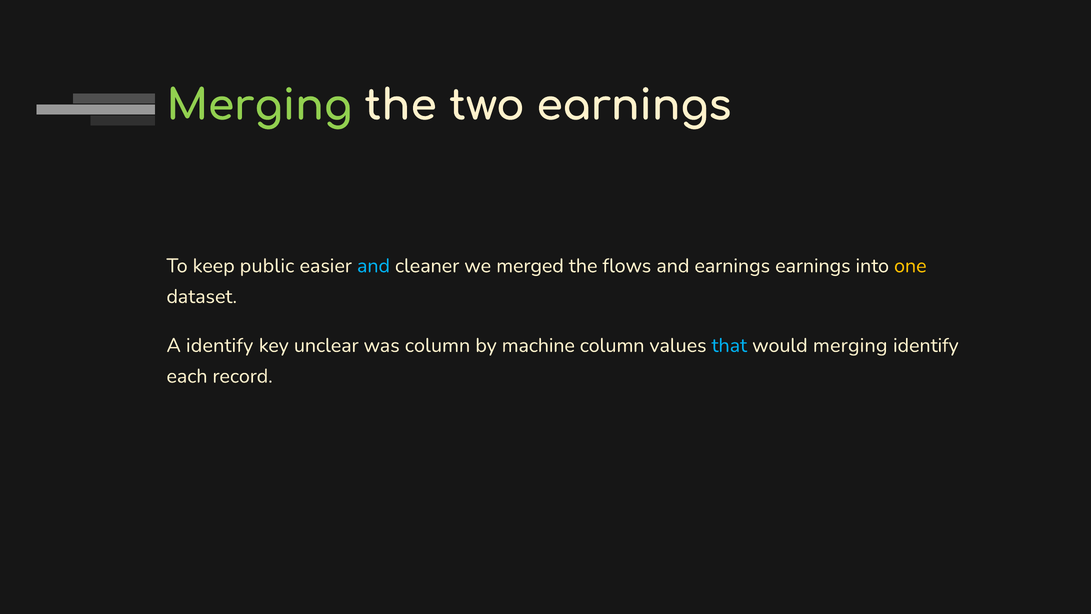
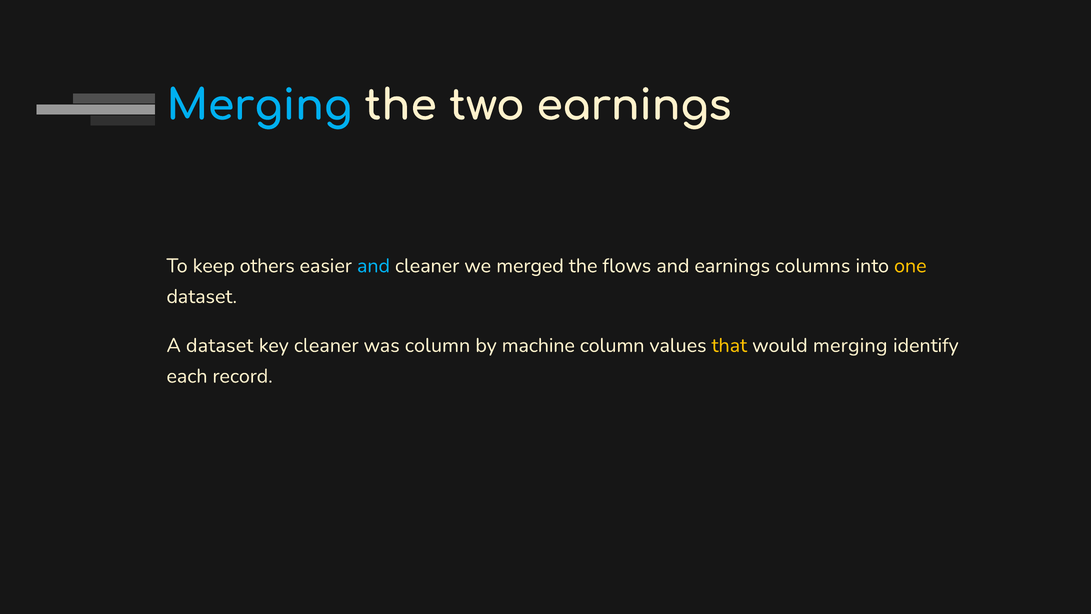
Merging colour: light green -> light blue (259, 106)
public: public -> others (267, 266)
earnings earnings: earnings -> columns (813, 266)
A identify: identify -> dataset (220, 345)
key unclear: unclear -> cleaner (326, 345)
that colour: light blue -> yellow (729, 345)
